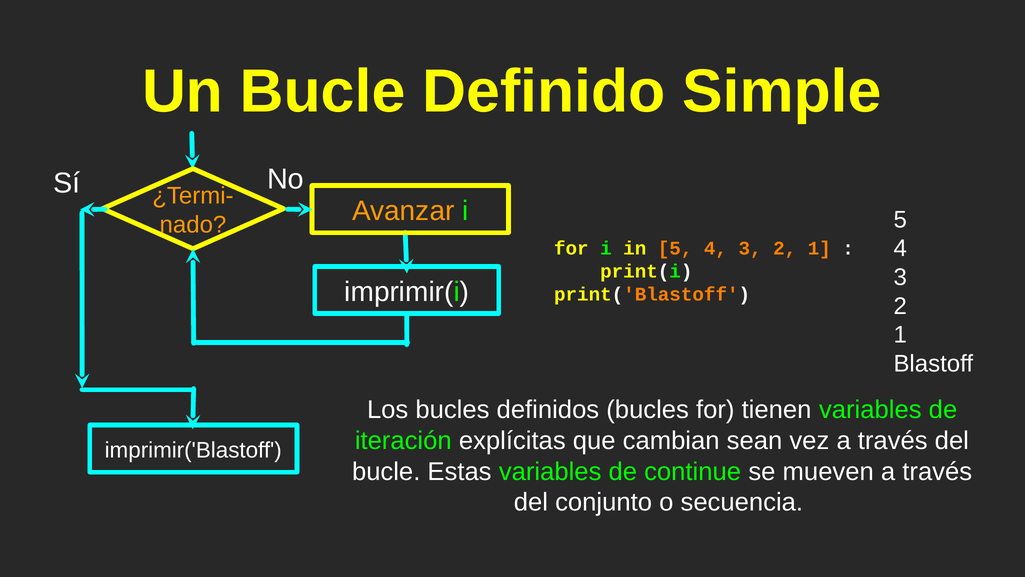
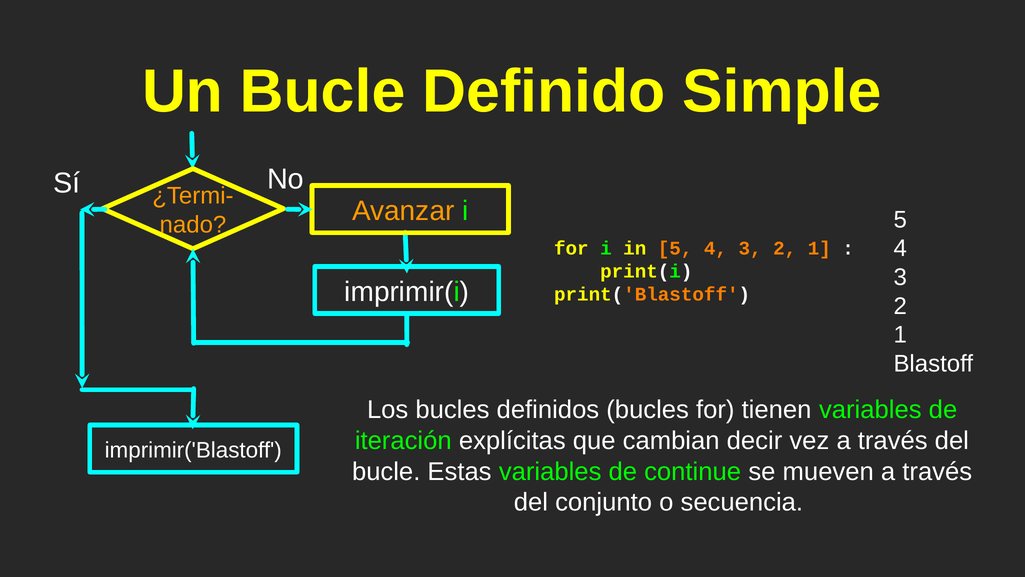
sean: sean -> decir (755, 440)
